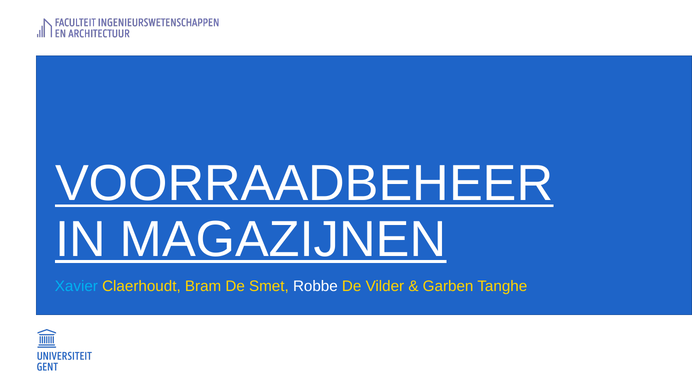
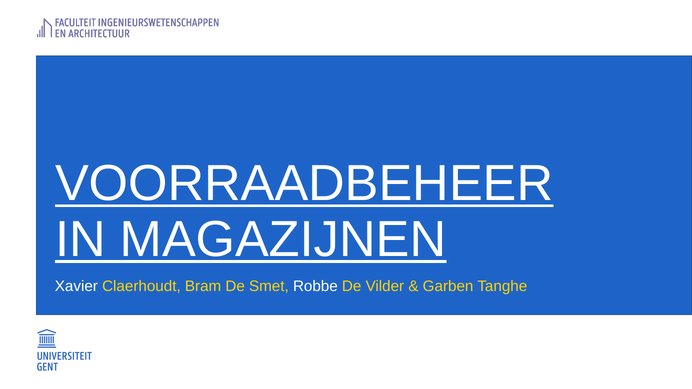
Xavier colour: light blue -> white (76, 286)
